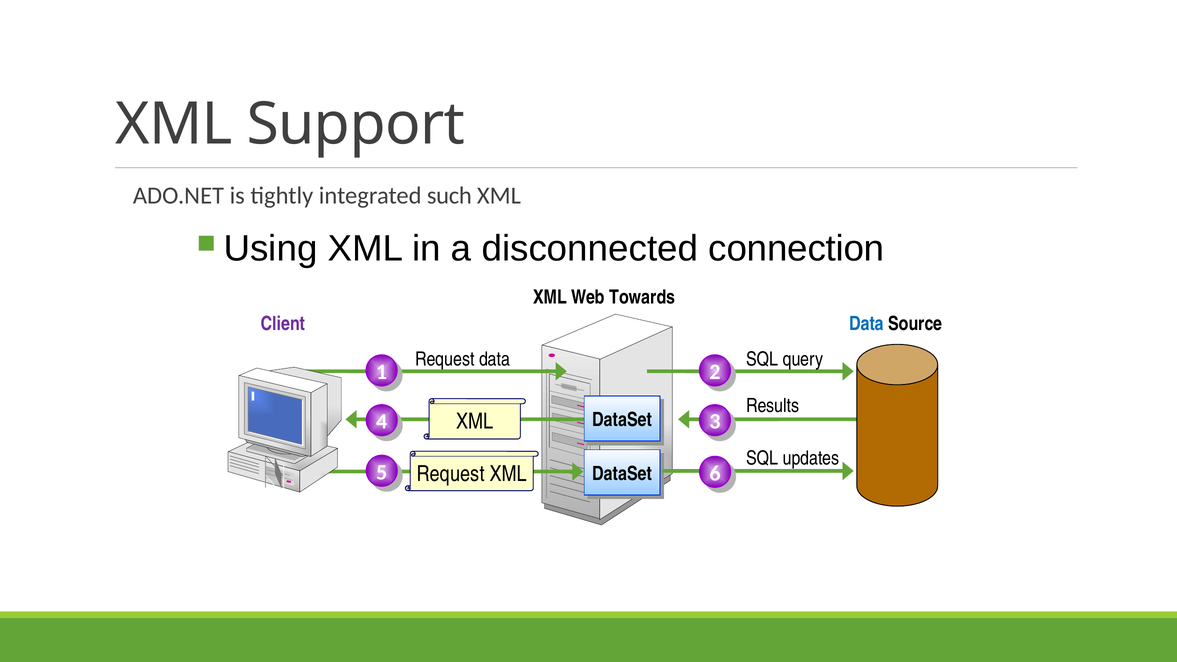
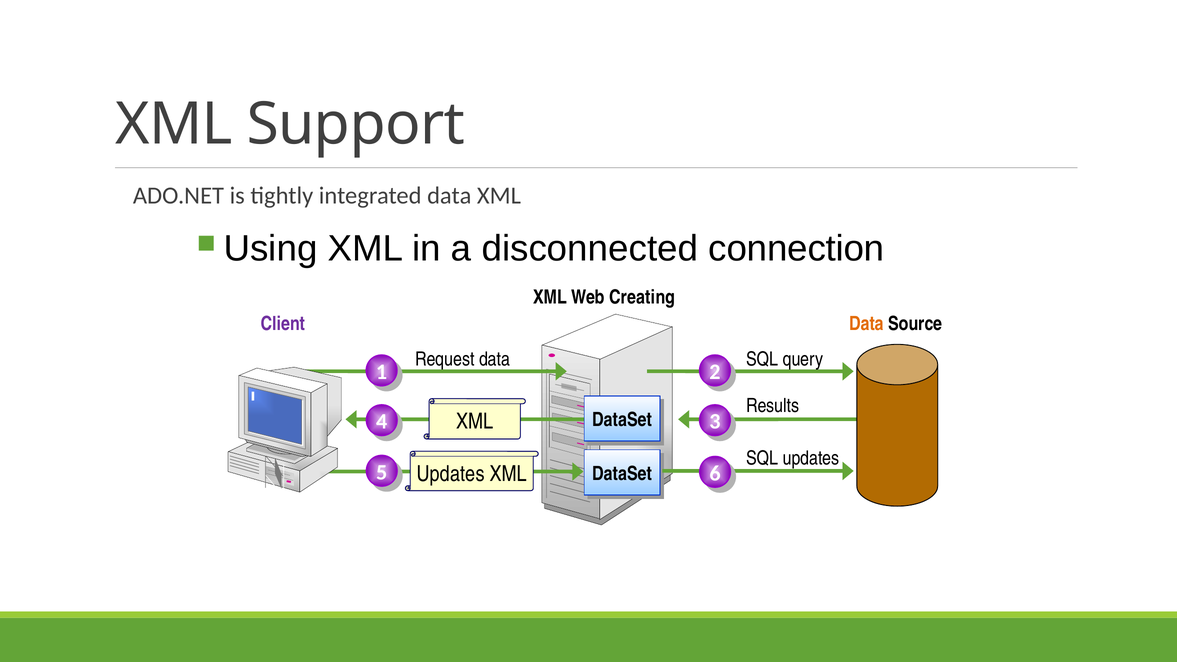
integrated such: such -> data (449, 196)
Towards: Towards -> Creating (642, 297)
Data colour: blue -> orange (866, 324)
Request: Request -> Updates (451, 474)
